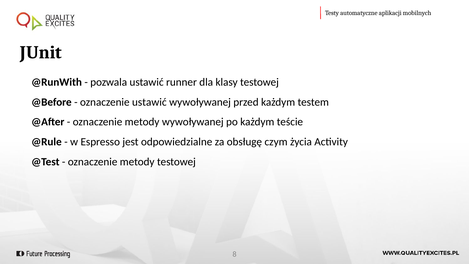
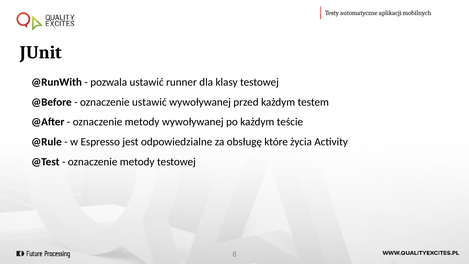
czym: czym -> które (276, 142)
